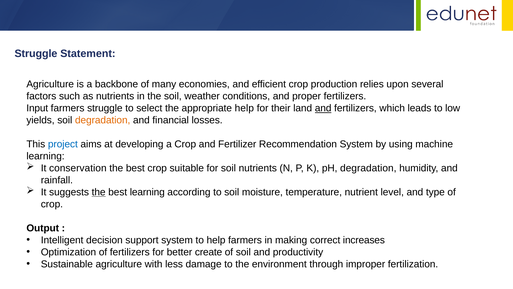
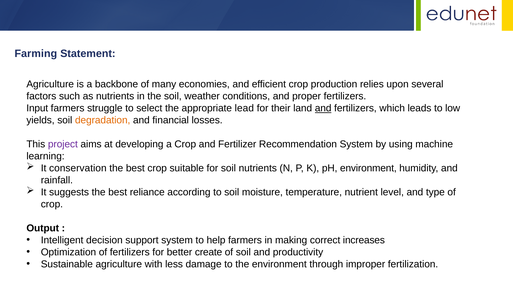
Struggle: Struggle -> Farming (36, 53)
appropriate help: help -> lead (244, 108)
project colour: blue -> purple (63, 144)
pH degradation: degradation -> environment (368, 168)
the underline: present -> none (99, 192)
best learning: learning -> reliance (147, 192)
